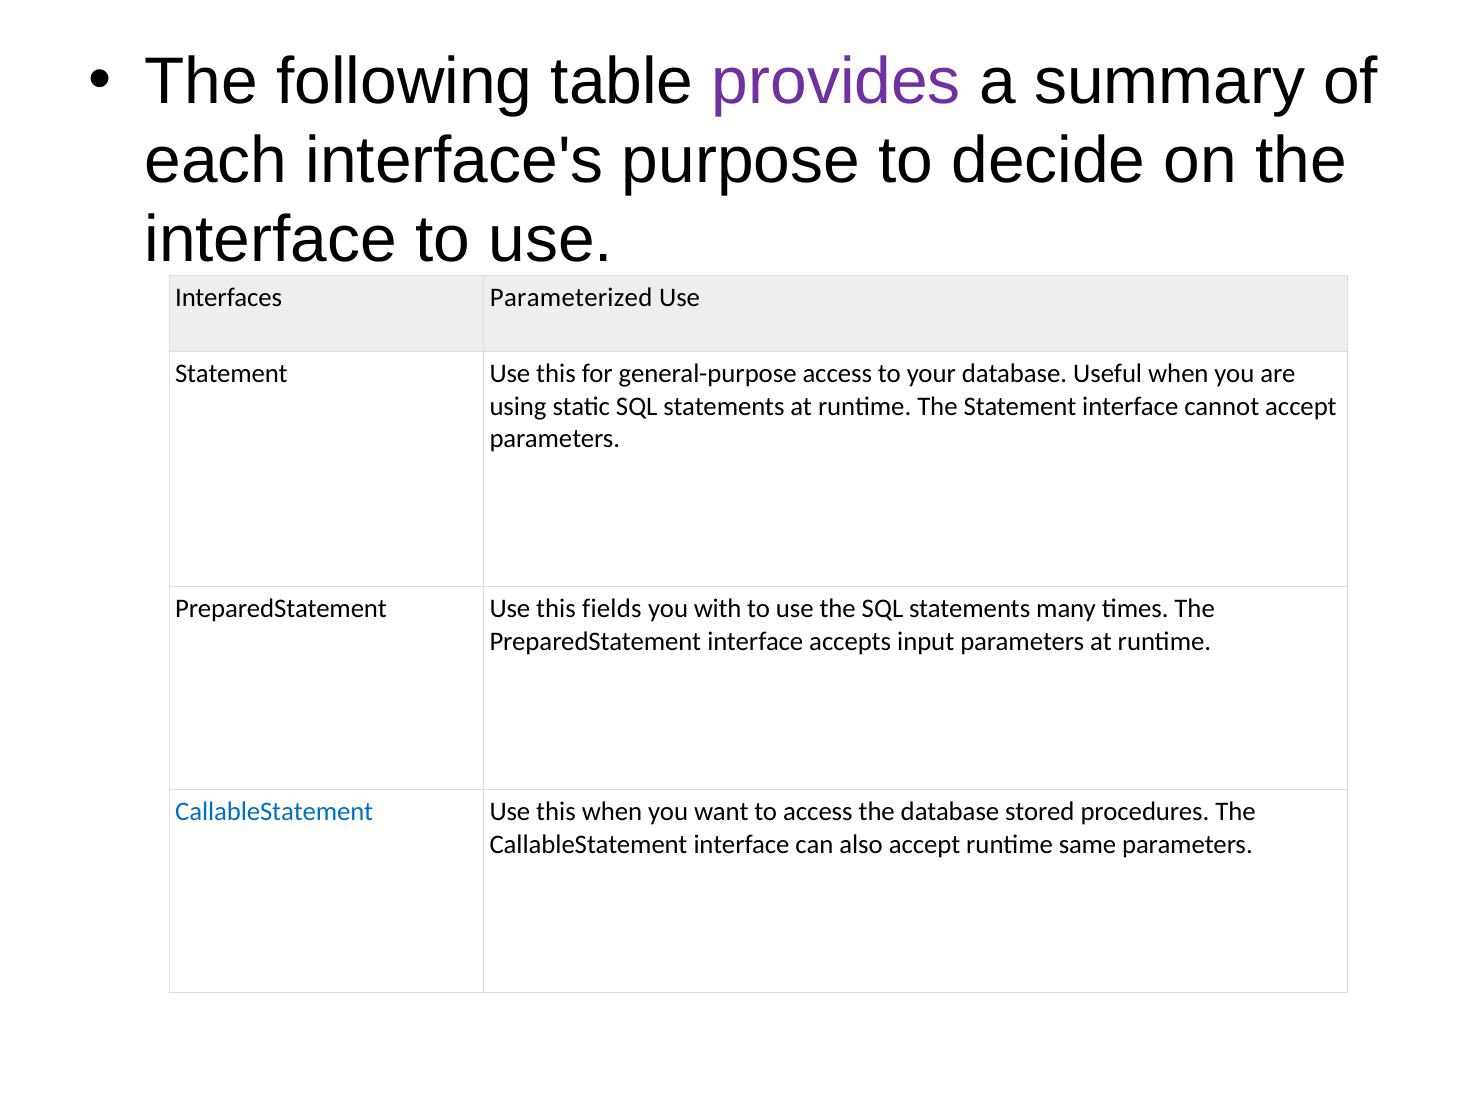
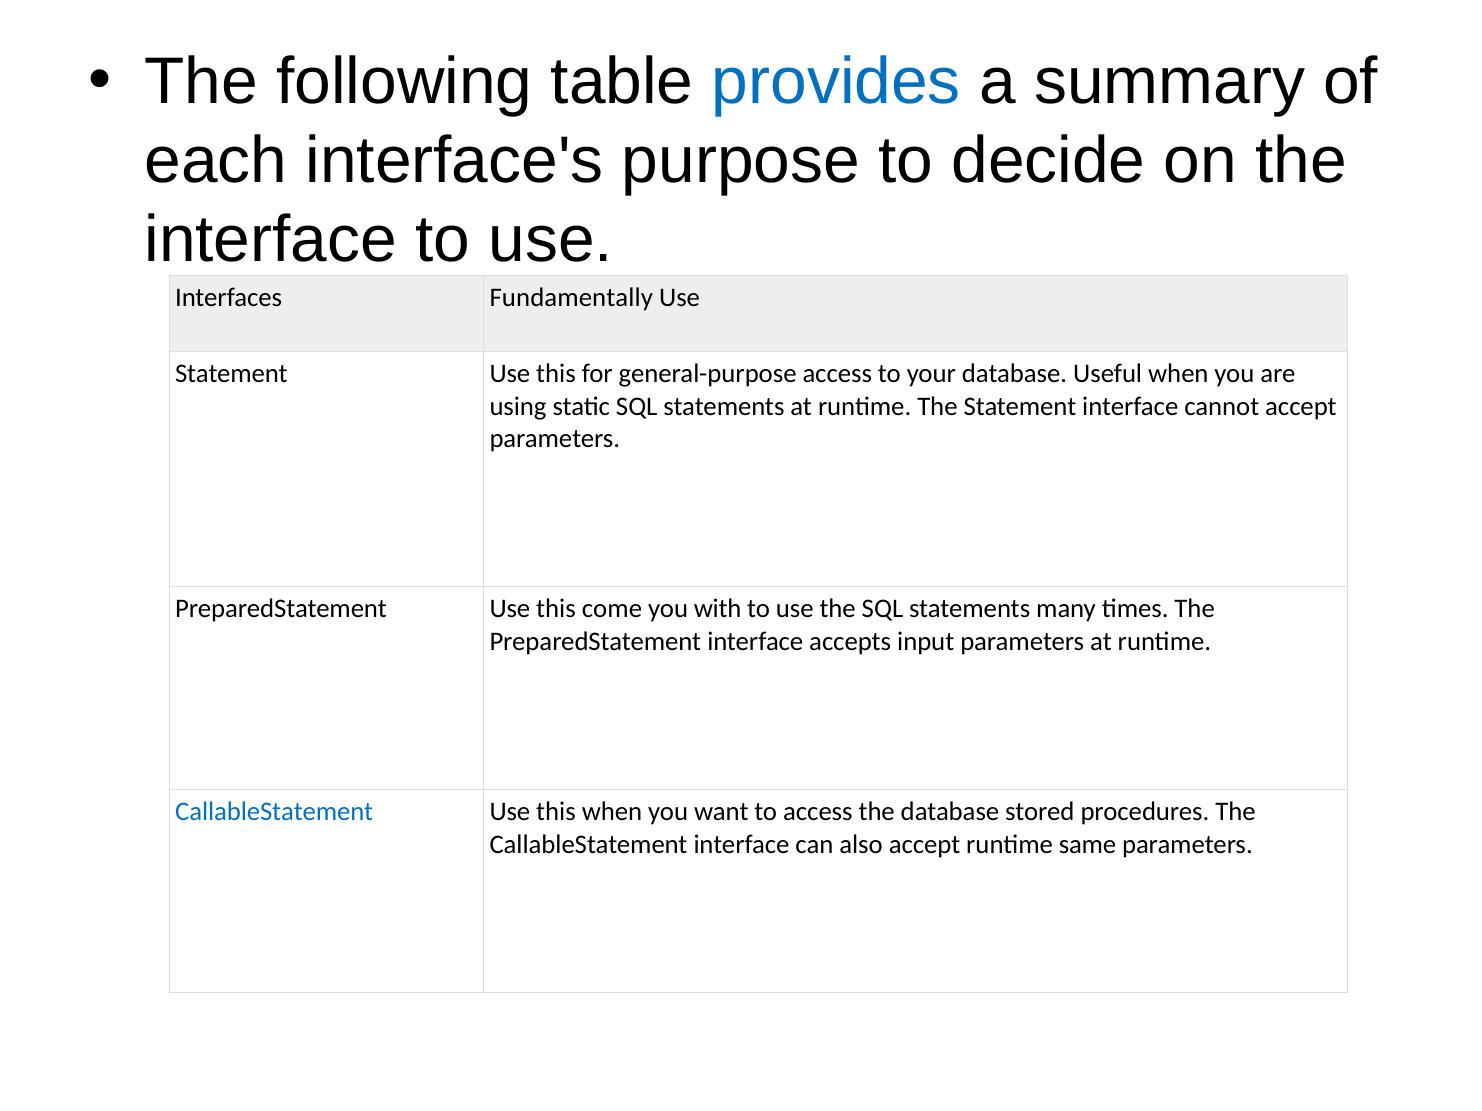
provides colour: purple -> blue (836, 82)
Parameterized: Parameterized -> Fundamentally (571, 298)
fields: fields -> come (612, 609)
